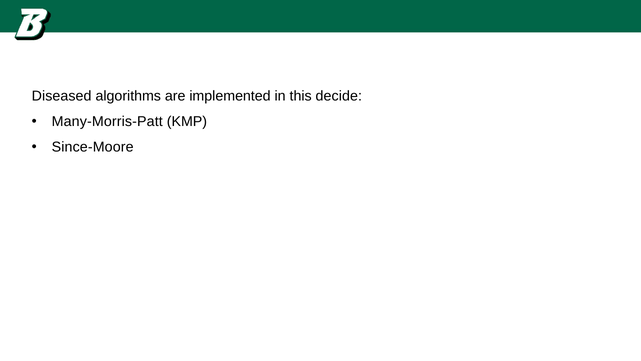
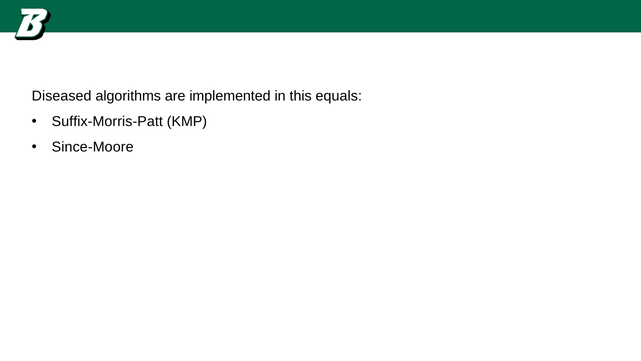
decide: decide -> equals (339, 96)
Many-Morris-Patt: Many-Morris-Patt -> Suffix-Morris-Patt (107, 122)
